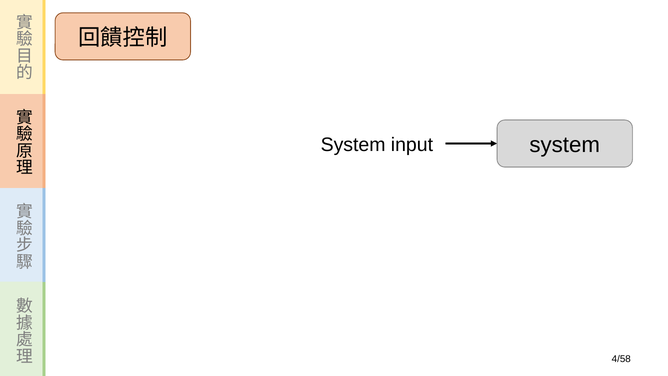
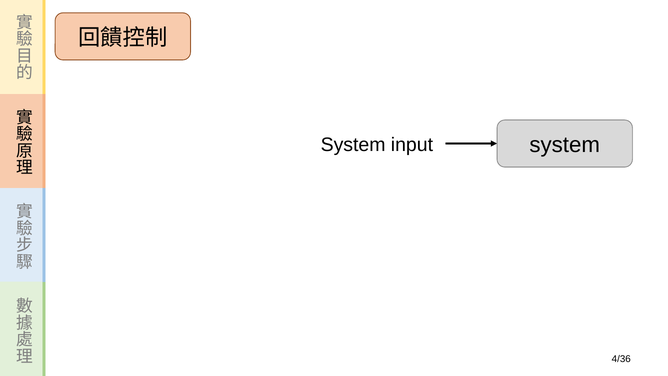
/58: /58 -> /36 (624, 359)
